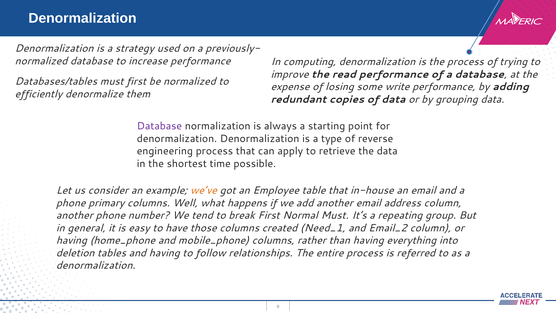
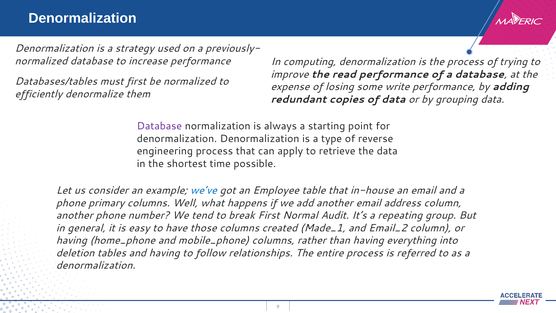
we’ve colour: orange -> blue (204, 190)
Normal Must: Must -> Audit (335, 215)
Need_1: Need_1 -> Made_1 (323, 228)
